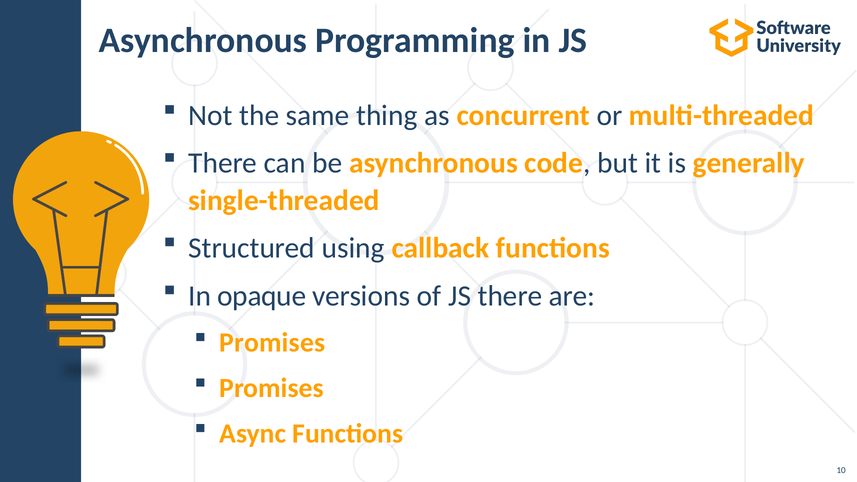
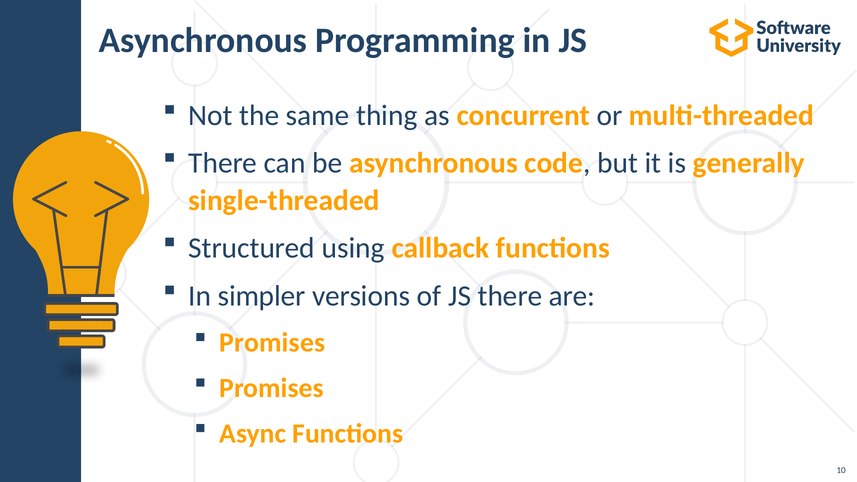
opaque: opaque -> simpler (262, 296)
